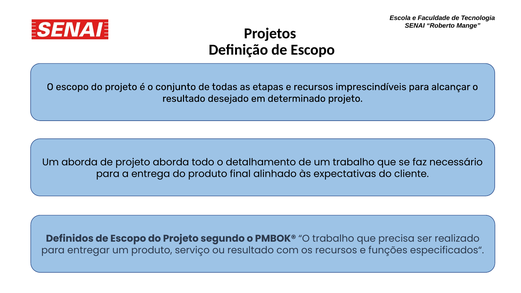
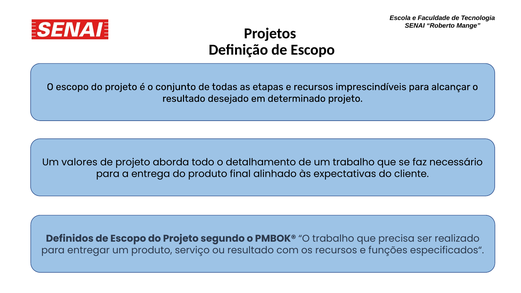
Um aborda: aborda -> valores (79, 162)
